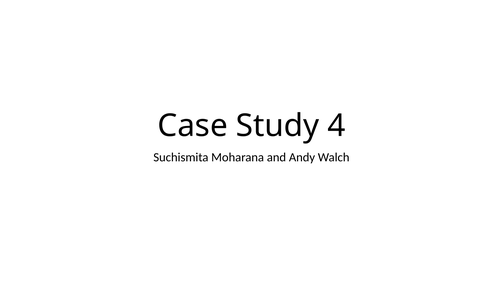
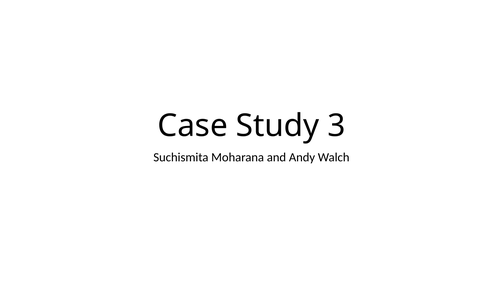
4: 4 -> 3 (336, 126)
